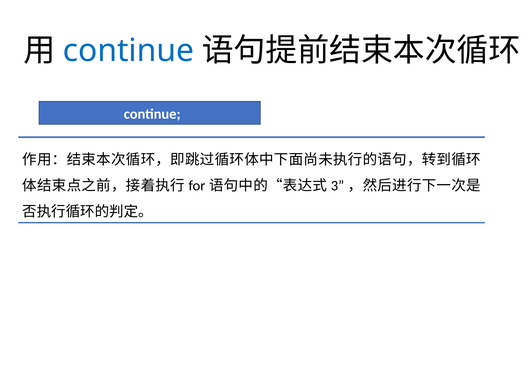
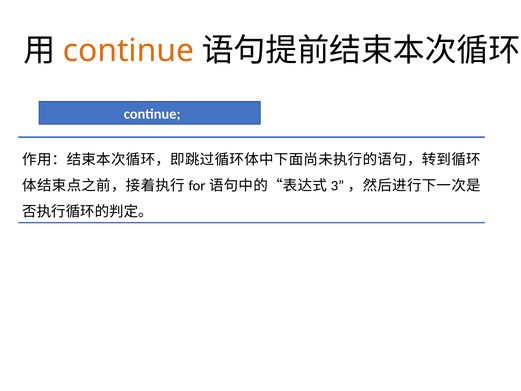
continue colour: blue -> orange (128, 51)
